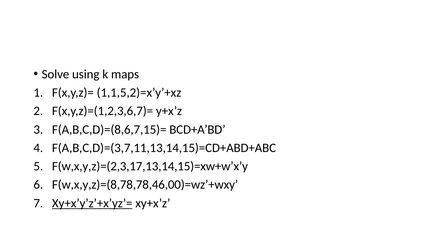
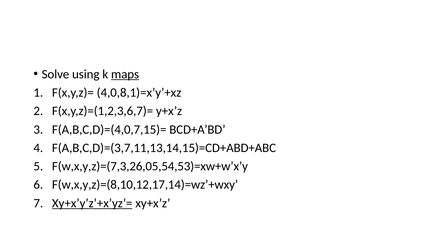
maps underline: none -> present (125, 74)
1,1,5,2)=x’y’+xz: 1,1,5,2)=x’y’+xz -> 4,0,8,1)=x’y’+xz (139, 93)
F(A,B,C,D)=(8,6,7,15)=: F(A,B,C,D)=(8,6,7,15)= -> F(A,B,C,D)=(4,0,7,15)= (109, 129)
F(w,x,y,z)=(2,3,17,13,14,15)=xw+w’x’y: F(w,x,y,z)=(2,3,17,13,14,15)=xw+w’x’y -> F(w,x,y,z)=(7,3,26,05,54,53)=xw+w’x’y (150, 166)
F(w,x,y,z)=(8,78,78,46,00)=wz’+wxy: F(w,x,y,z)=(8,78,78,46,00)=wz’+wxy -> F(w,x,y,z)=(8,10,12,17,14)=wz’+wxy (145, 185)
